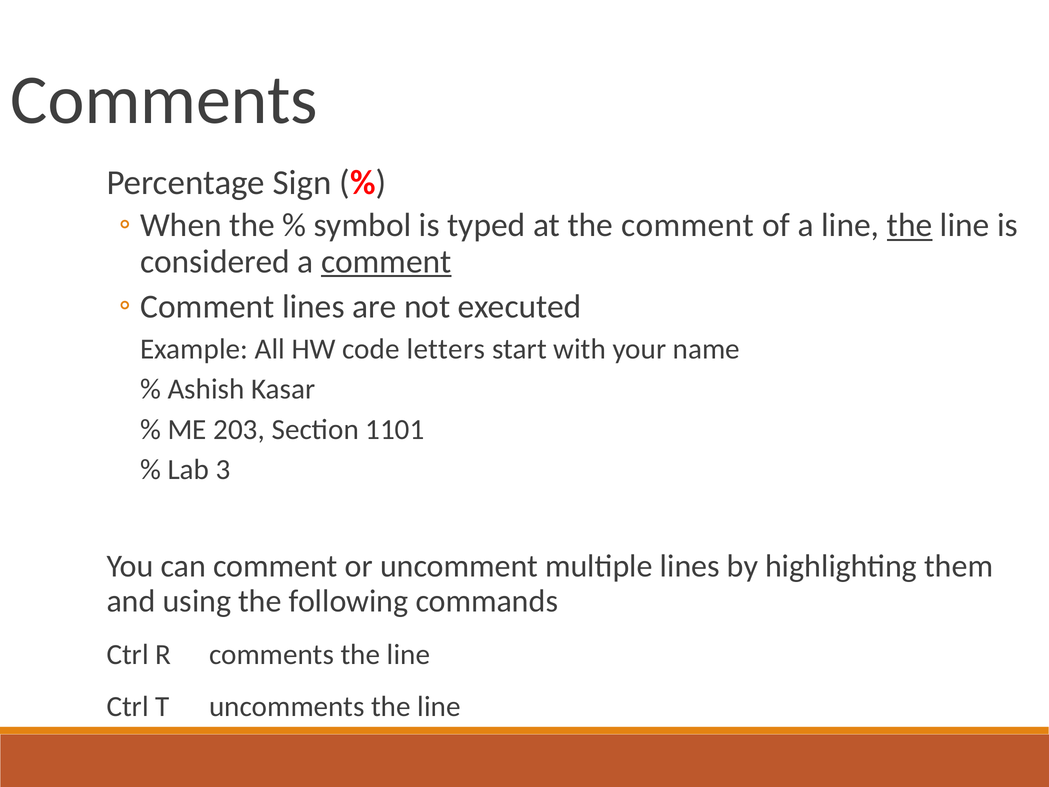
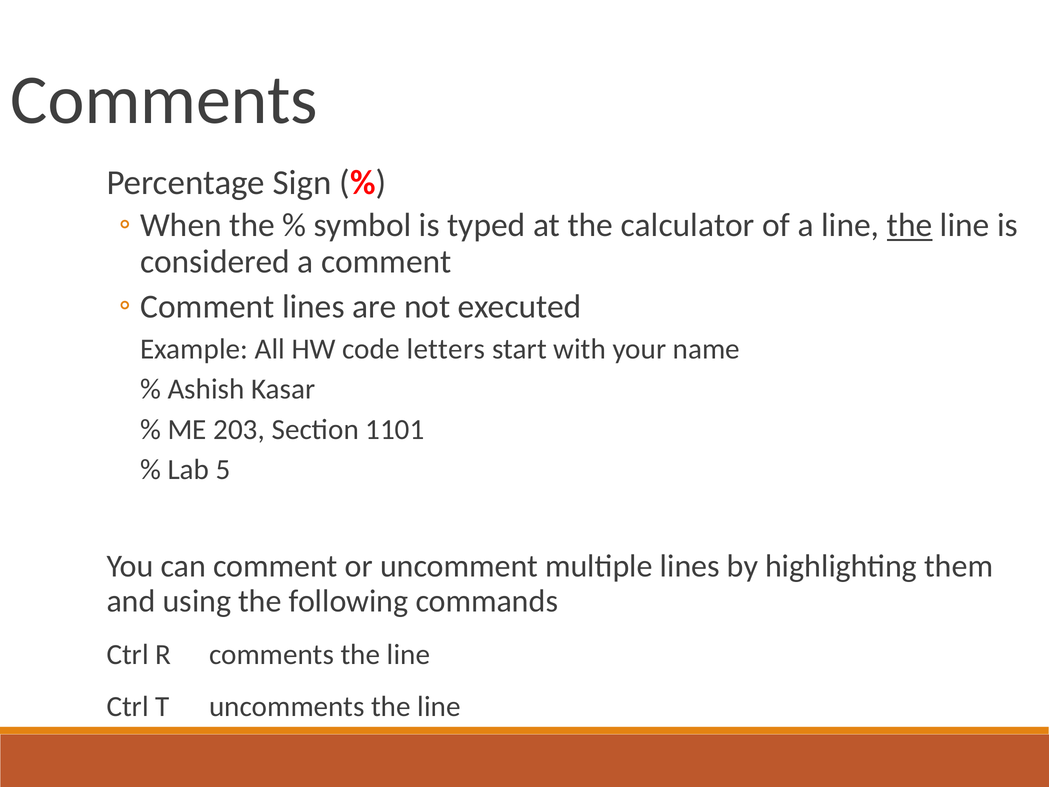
the comment: comment -> calculator (688, 225)
comment underline: present -> none (386, 261)
3: 3 -> 5 (223, 470)
